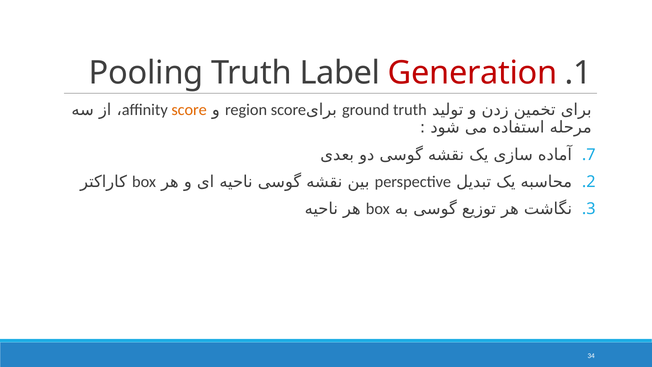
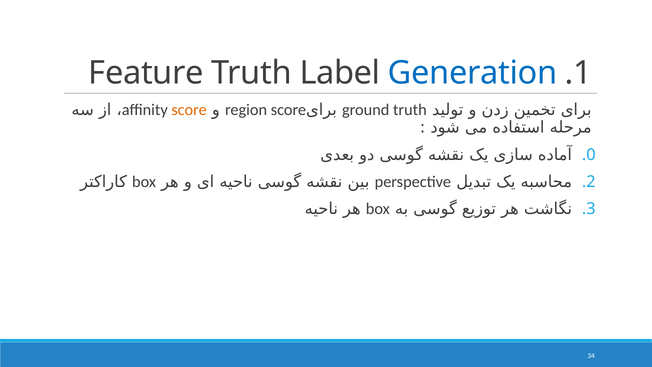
Pooling: Pooling -> Feature (146, 73)
Generation colour: red -> blue (473, 73)
.7: .7 -> .0 (589, 155)
